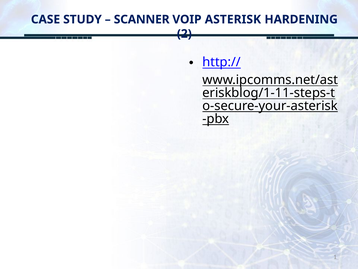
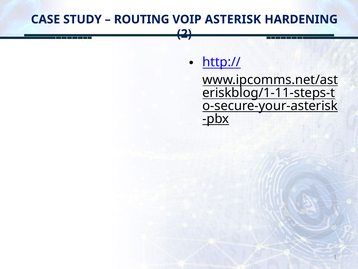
SCANNER: SCANNER -> ROUTING (142, 19)
